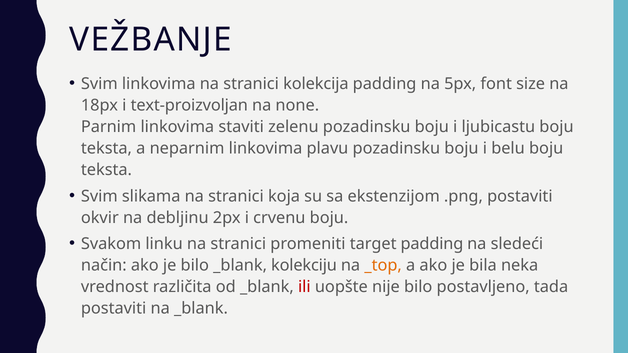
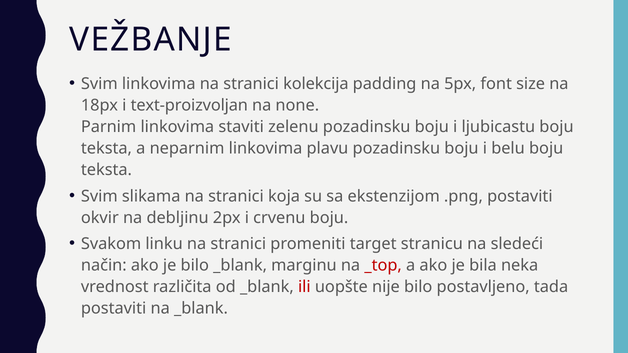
target padding: padding -> stranicu (432, 244)
kolekciju: kolekciju -> marginu (304, 266)
_top colour: orange -> red (383, 266)
